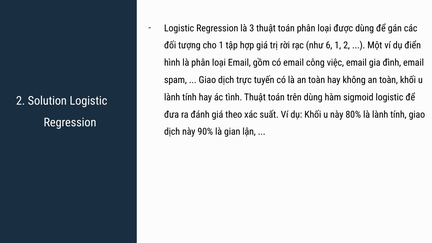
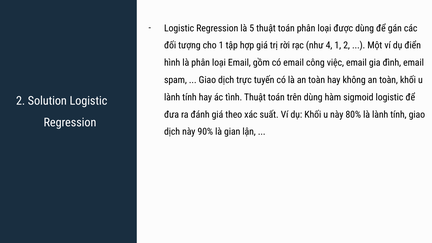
3: 3 -> 5 (252, 28)
6: 6 -> 4 (329, 45)
